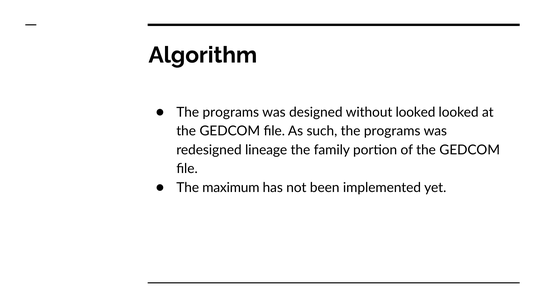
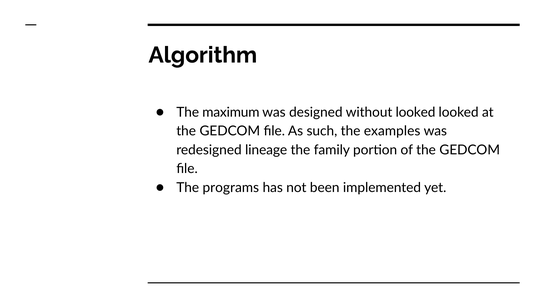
programs: programs -> maximum (231, 112)
such the programs: programs -> examples (392, 131)
maximum: maximum -> programs (231, 187)
